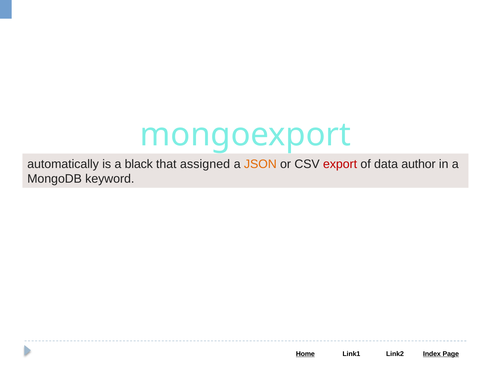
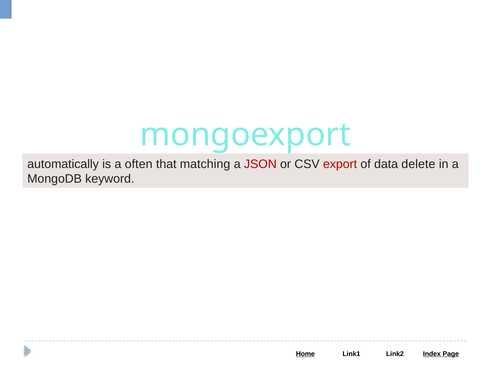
black: black -> often (139, 164)
assigned: assigned -> matching (205, 164)
JSON colour: orange -> red (260, 164)
author: author -> delete (418, 164)
